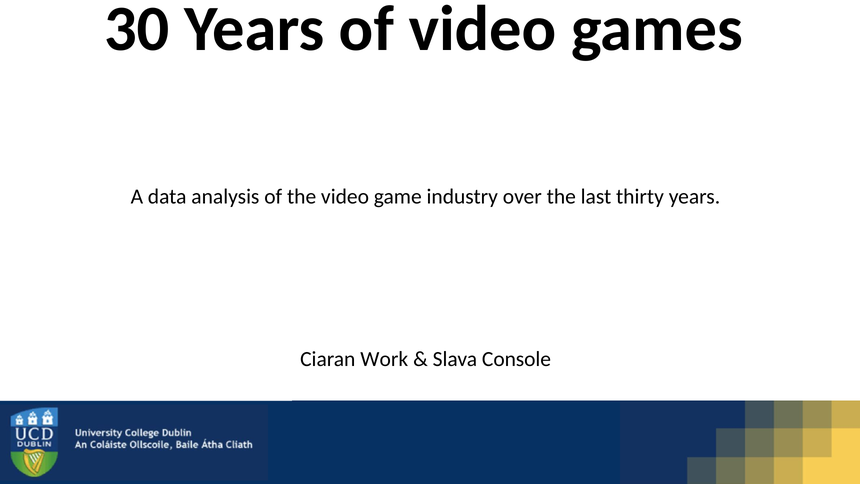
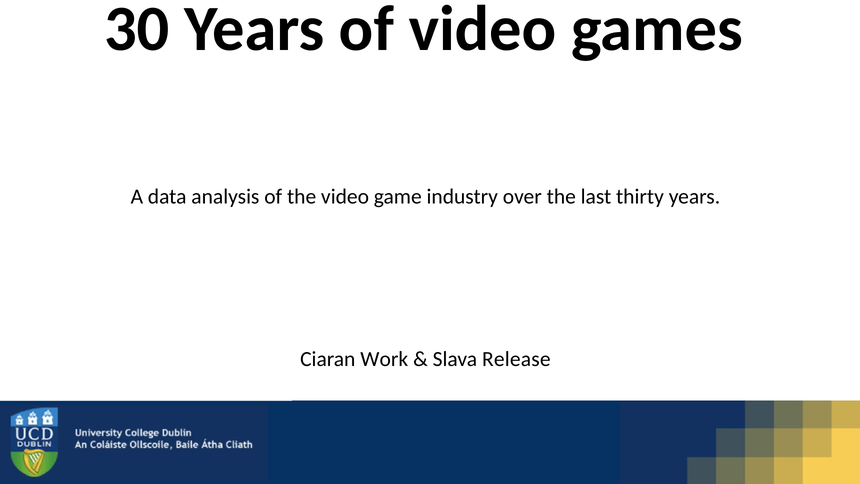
Console: Console -> Release (516, 359)
